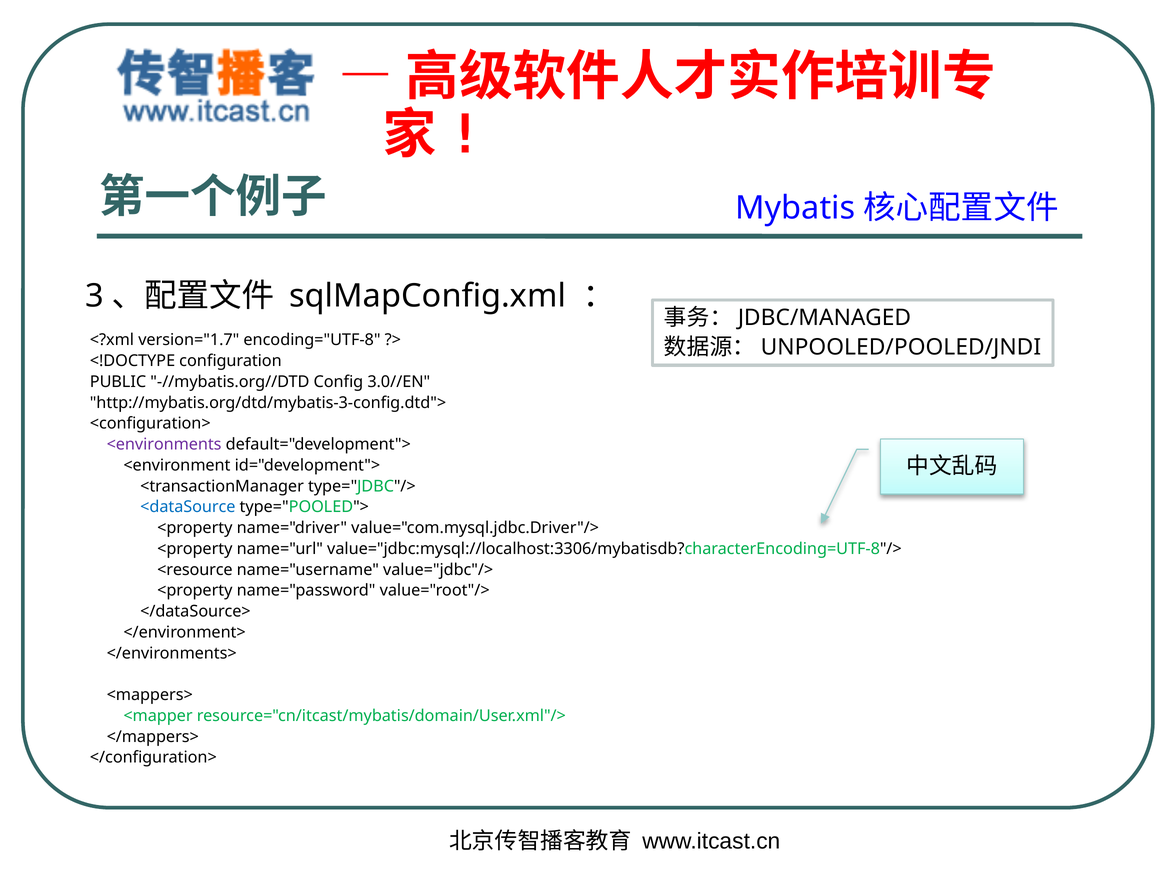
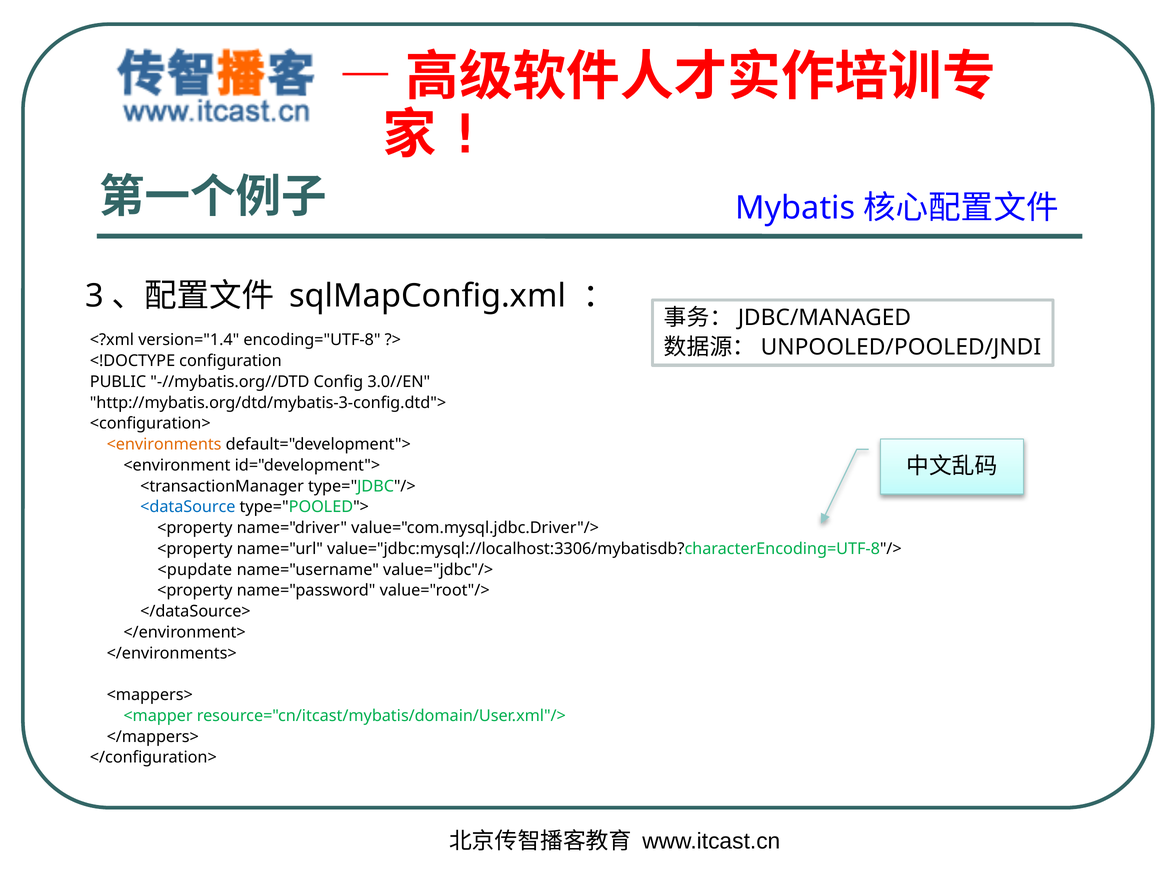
version="1.7: version="1.7 -> version="1.4 (189, 340)
<environments colour: purple -> orange (164, 445)
<resource: <resource -> <pupdate (195, 570)
